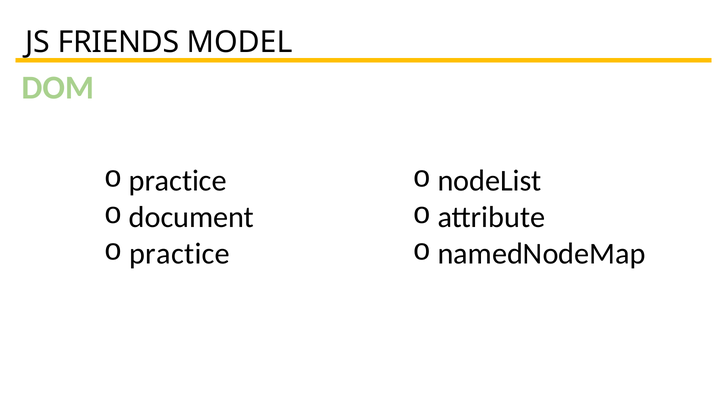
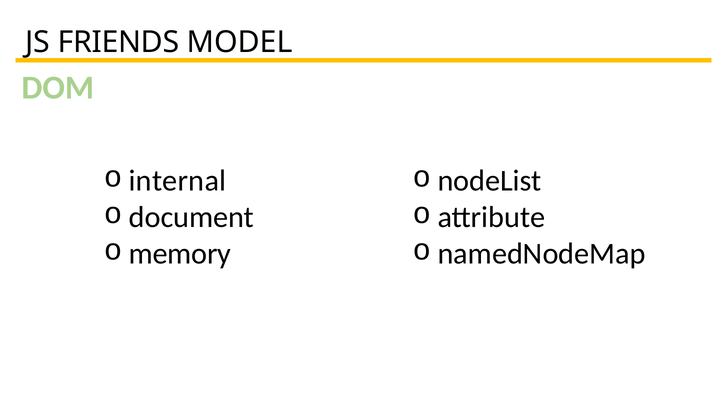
practice: practice -> internal (178, 181)
practice: practice -> memory (180, 254)
